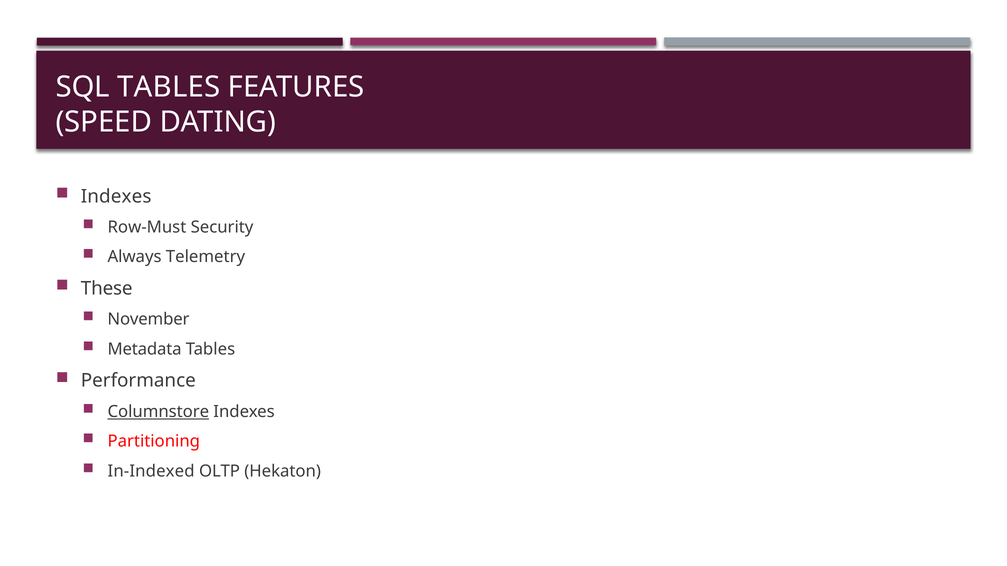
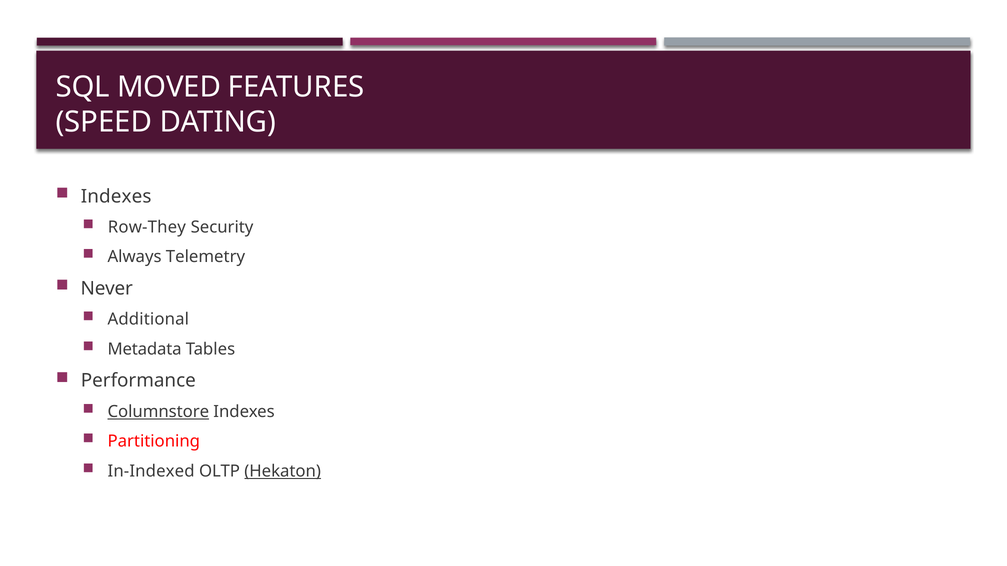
SQL TABLES: TABLES -> MOVED (169, 87)
Row-Must: Row-Must -> Row-They (147, 227)
These: These -> Never (107, 289)
November: November -> Additional (148, 320)
Hekaton underline: none -> present (283, 471)
